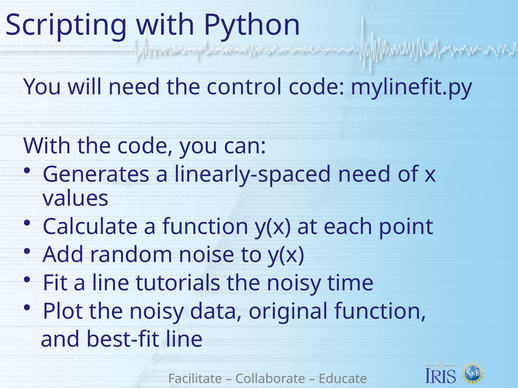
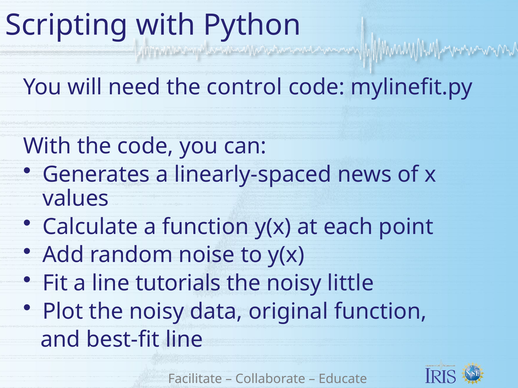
linearly-spaced need: need -> news (365, 175)
time: time -> little (351, 284)
